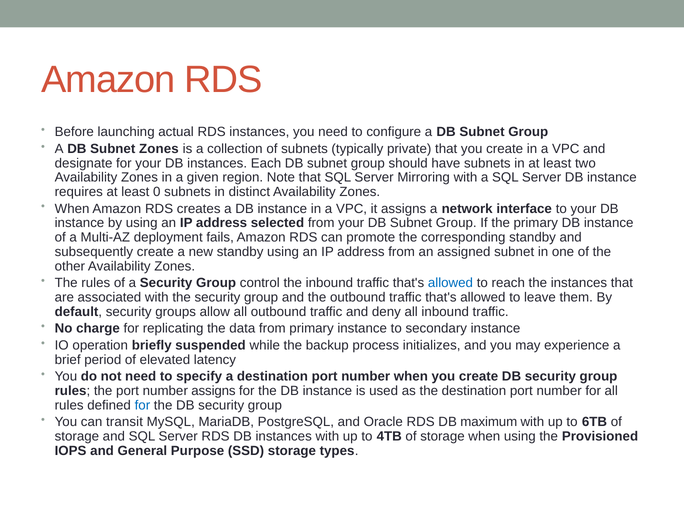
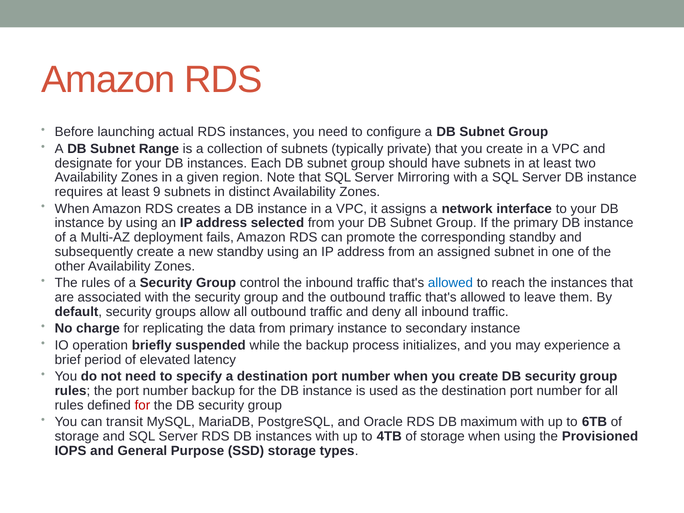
Subnet Zones: Zones -> Range (159, 149)
0: 0 -> 9 (157, 192)
number assigns: assigns -> backup (213, 391)
for colour: blue -> red (142, 405)
